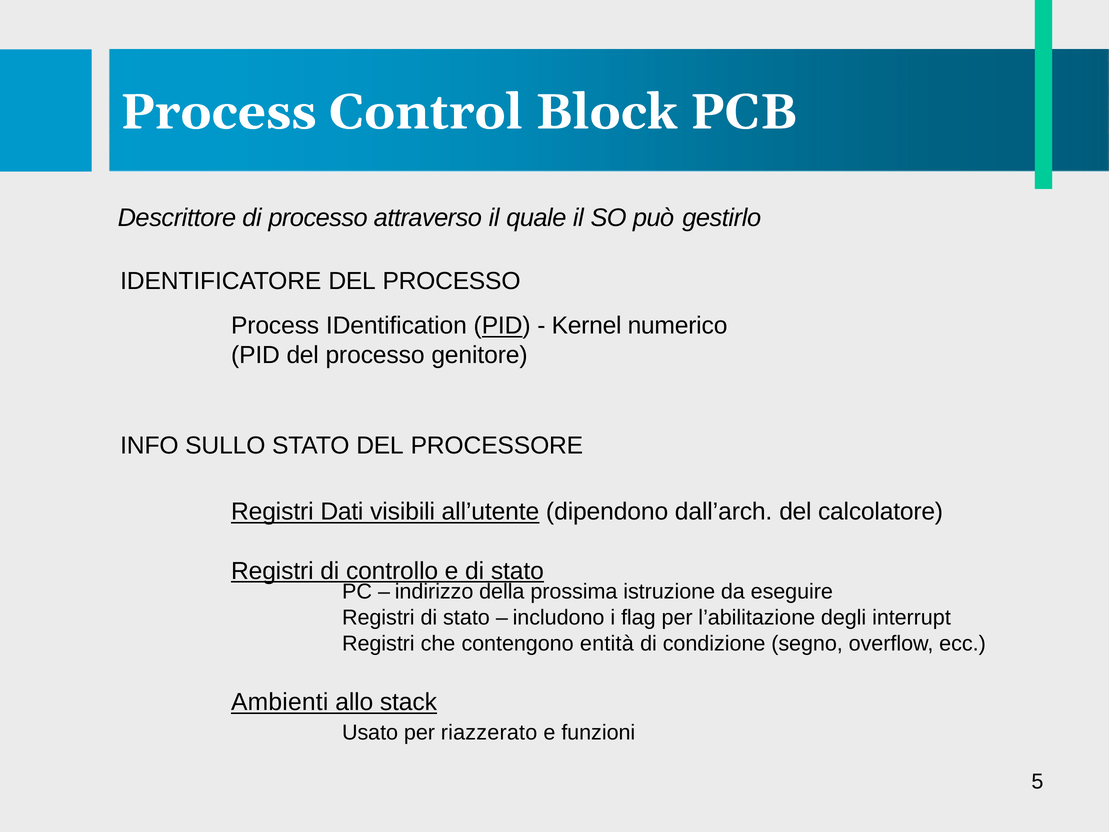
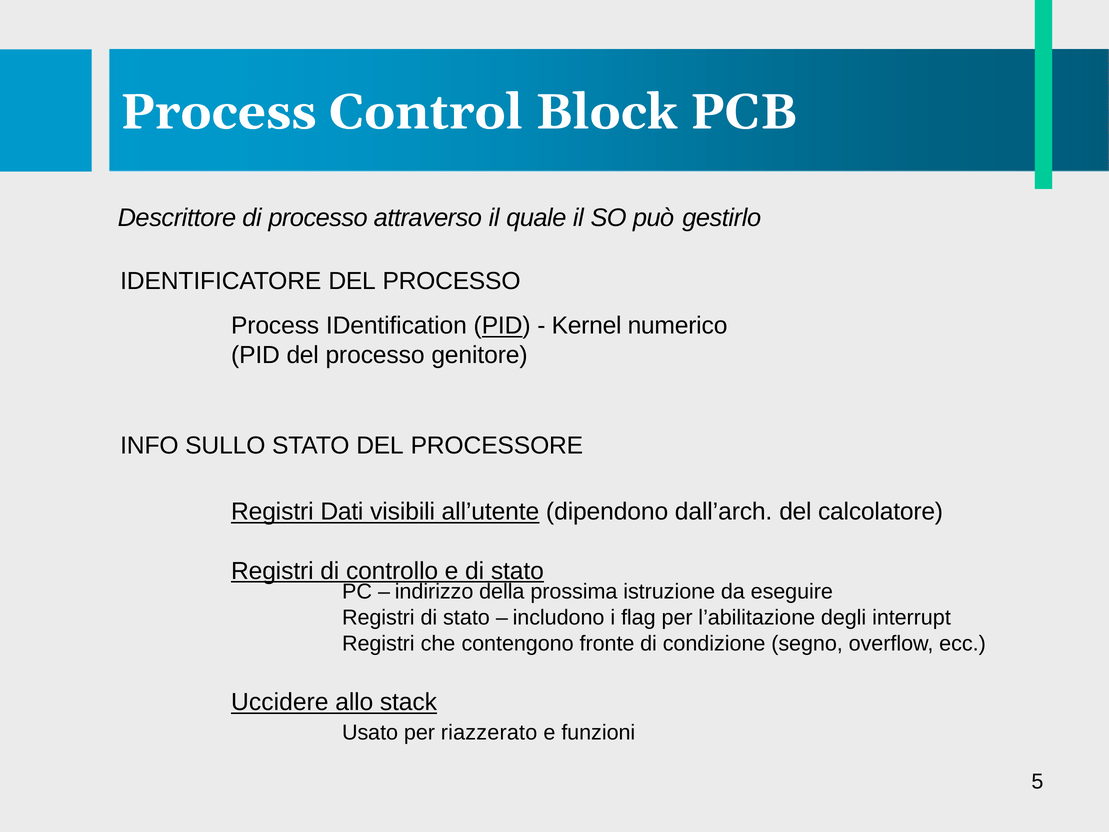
entità: entità -> fronte (607, 643)
Ambienti: Ambienti -> Uccidere (280, 702)
